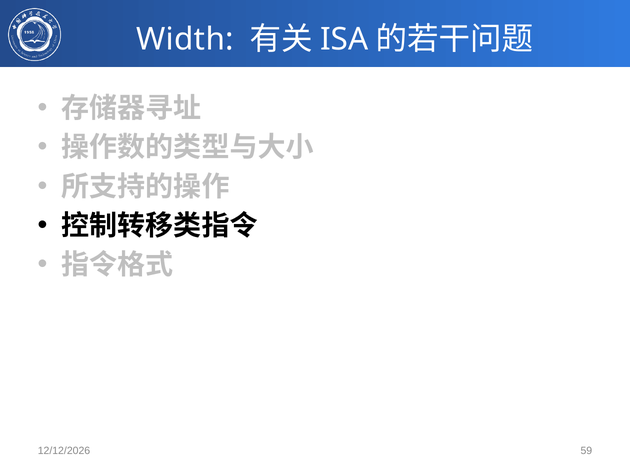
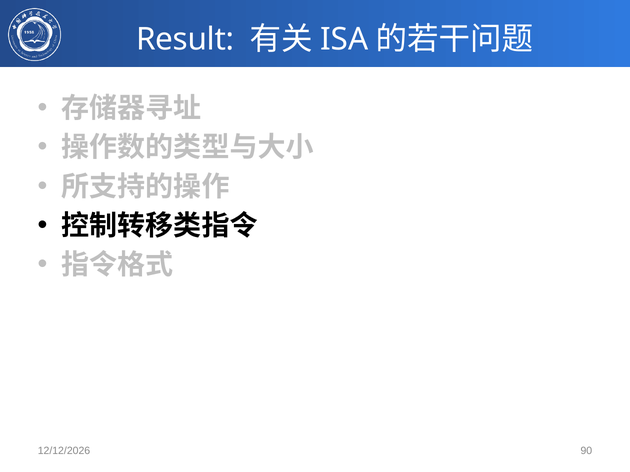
Width: Width -> Result (185, 39)
59: 59 -> 90 (586, 451)
